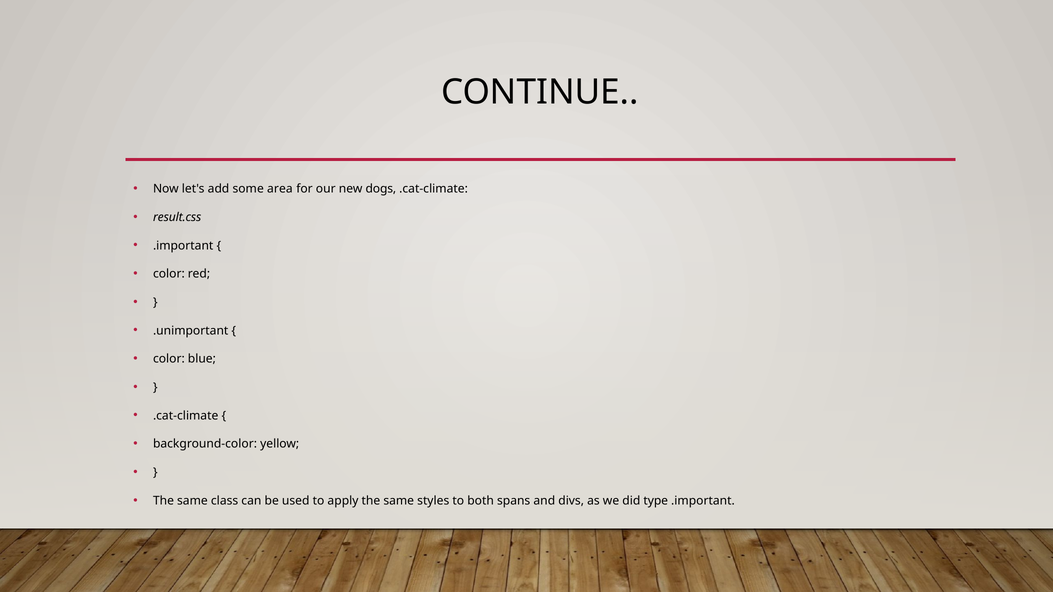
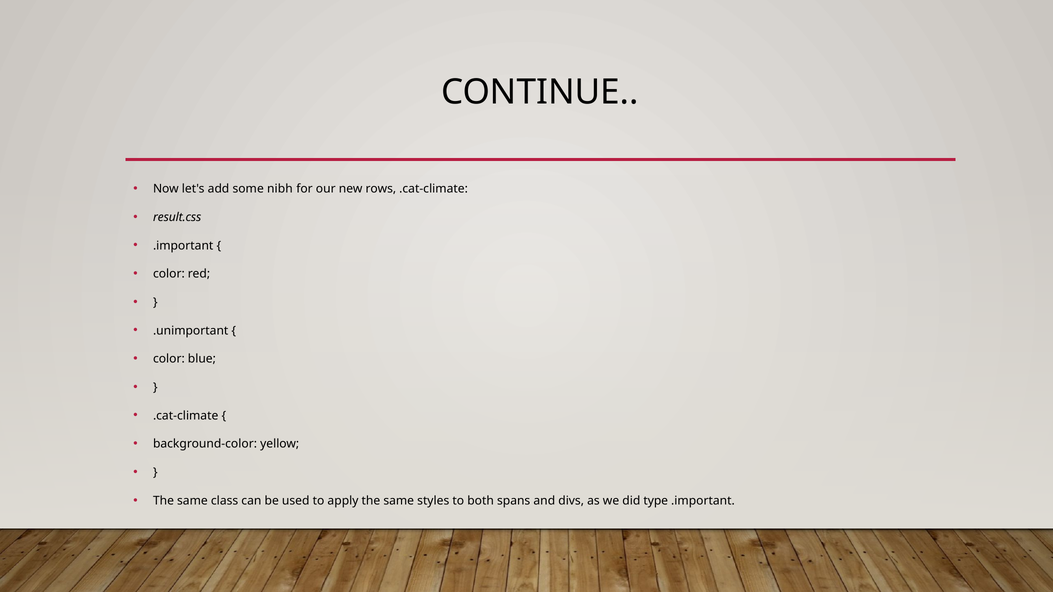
area: area -> nibh (280, 189)
dogs: dogs -> rows (381, 189)
